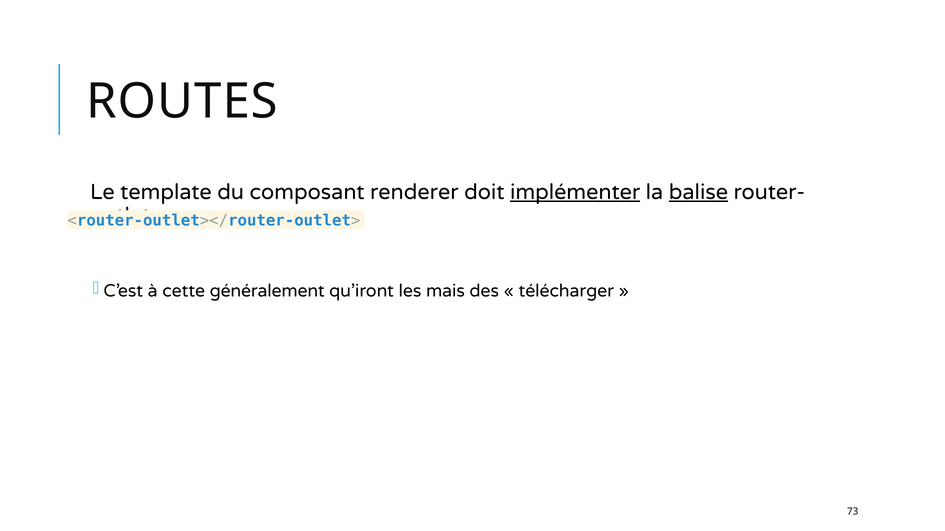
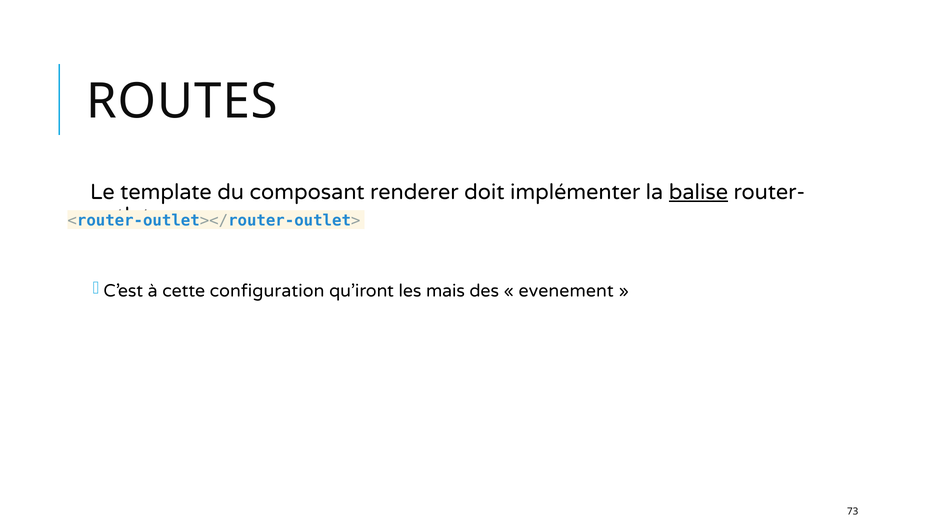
implémenter underline: present -> none (575, 192)
généralement: généralement -> configuration (267, 291)
télécharger: télécharger -> evenement (566, 291)
